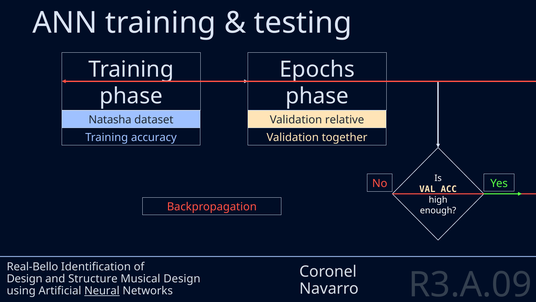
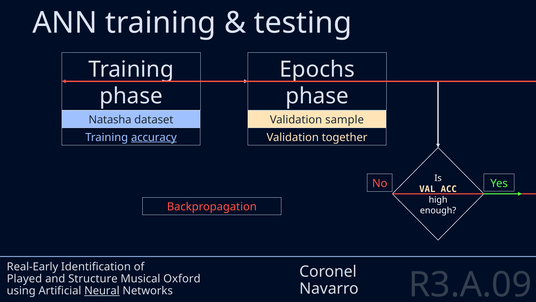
relative: relative -> sample (345, 120)
accuracy underline: none -> present (154, 137)
Real-Bello: Real-Bello -> Real-Early (32, 266)
Design: Design -> Played (24, 278)
Musical Design: Design -> Oxford (182, 278)
